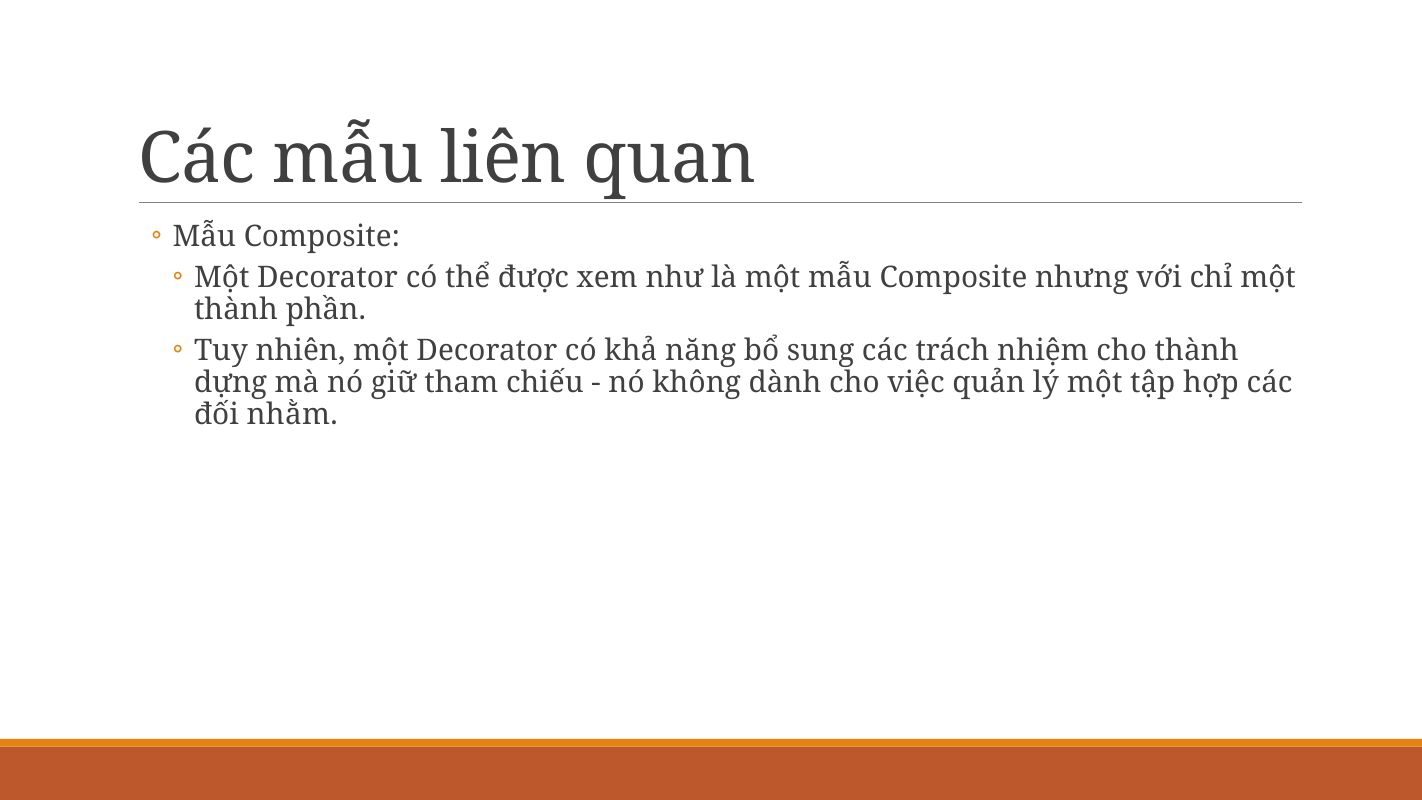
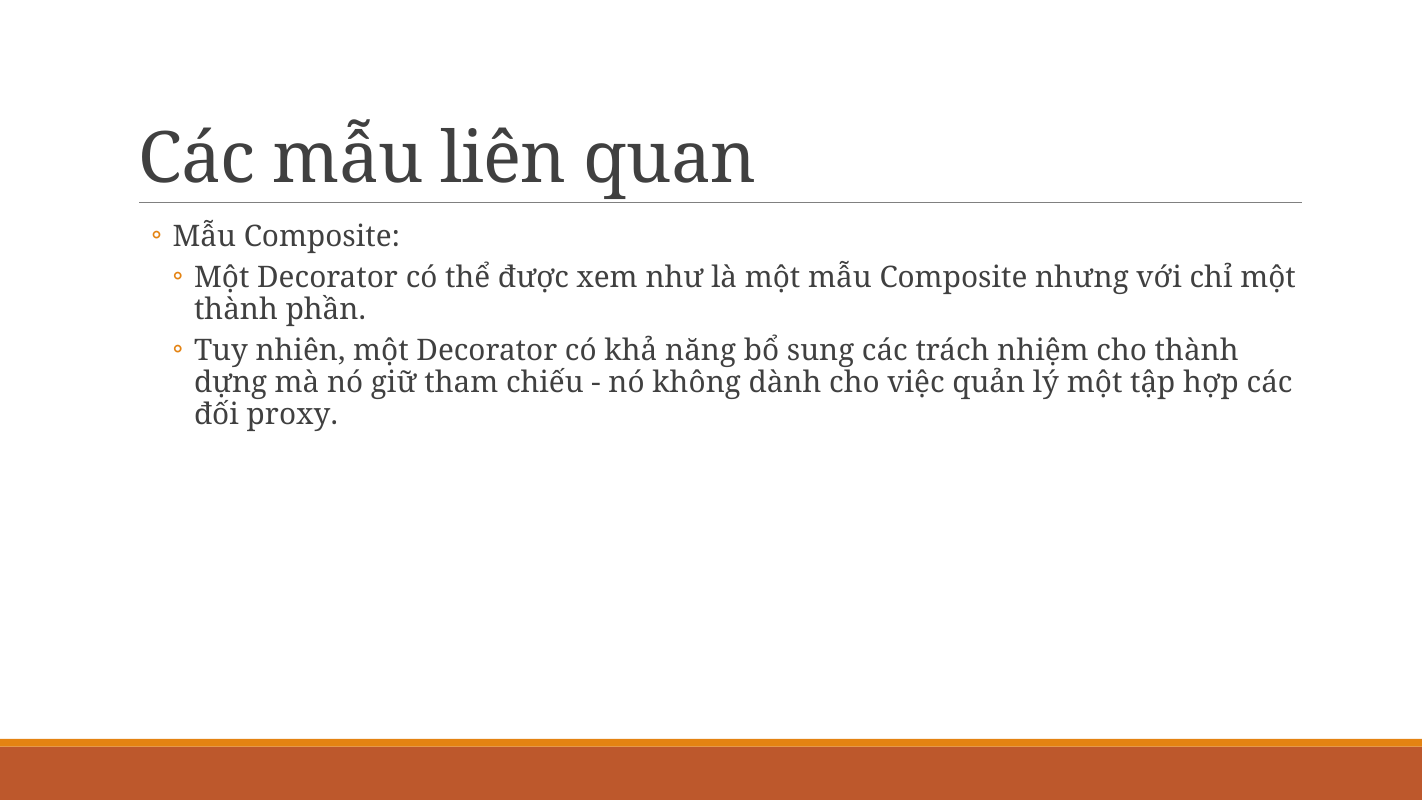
nhằm: nhằm -> proxy (292, 415)
